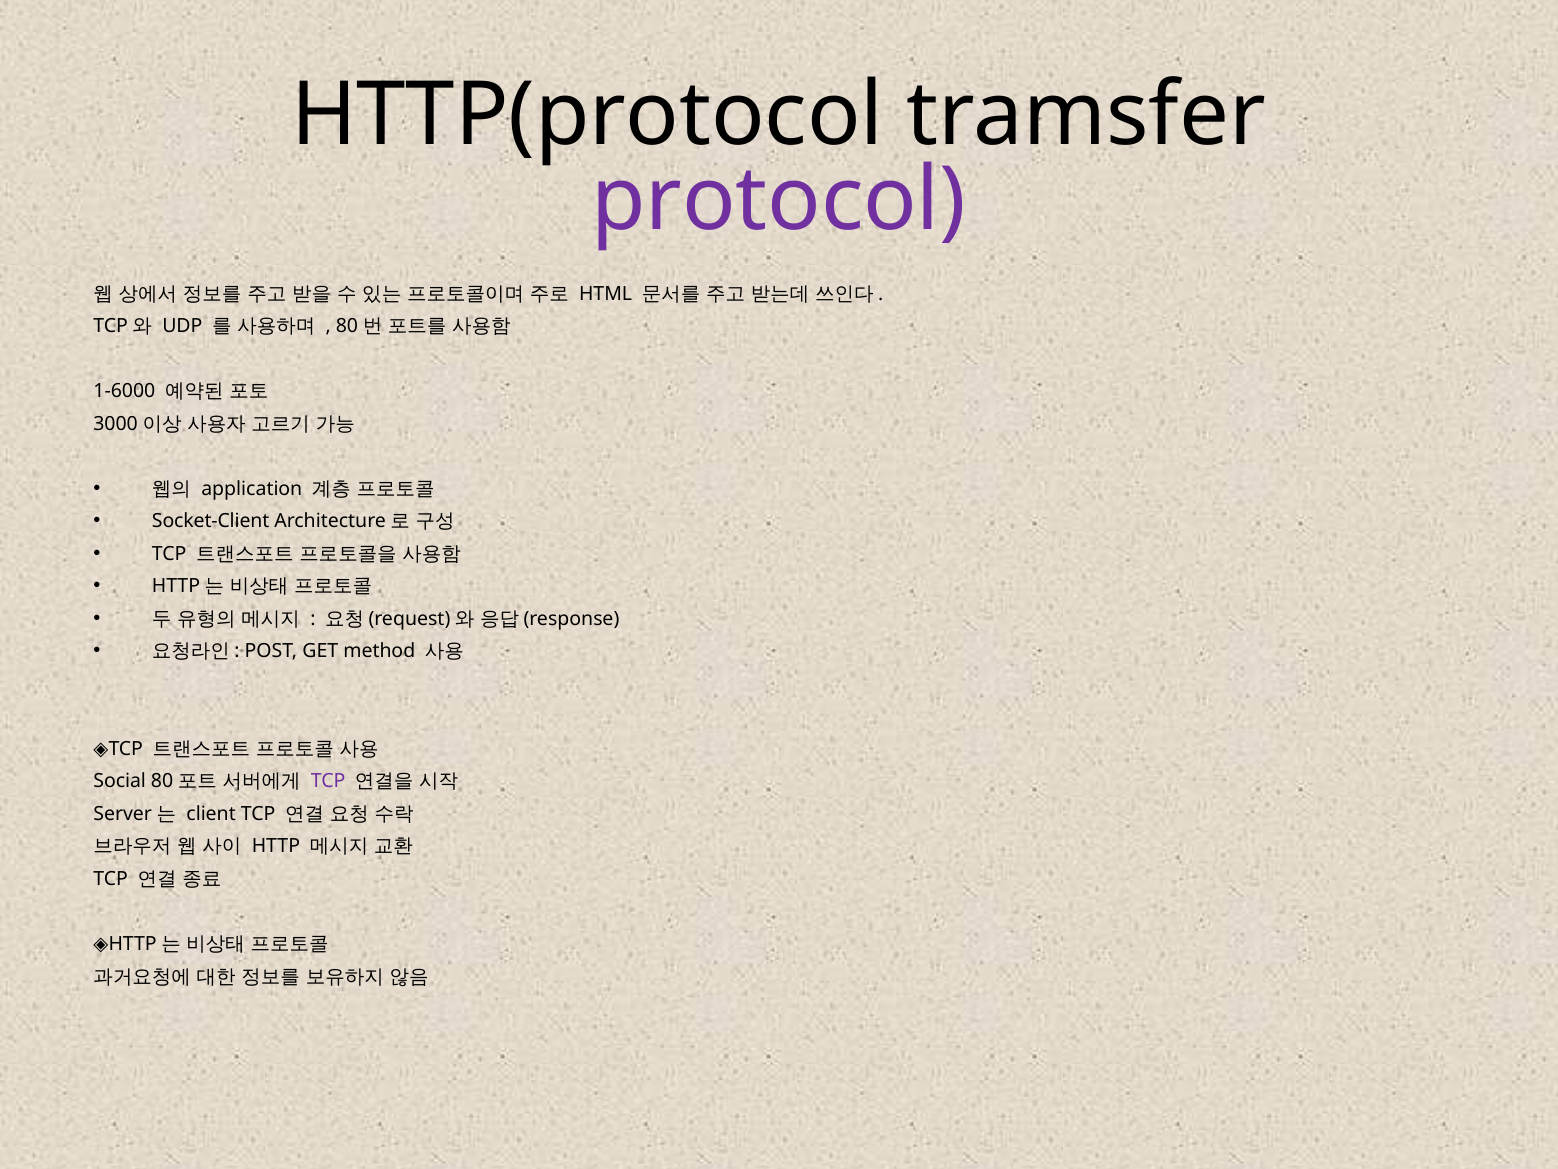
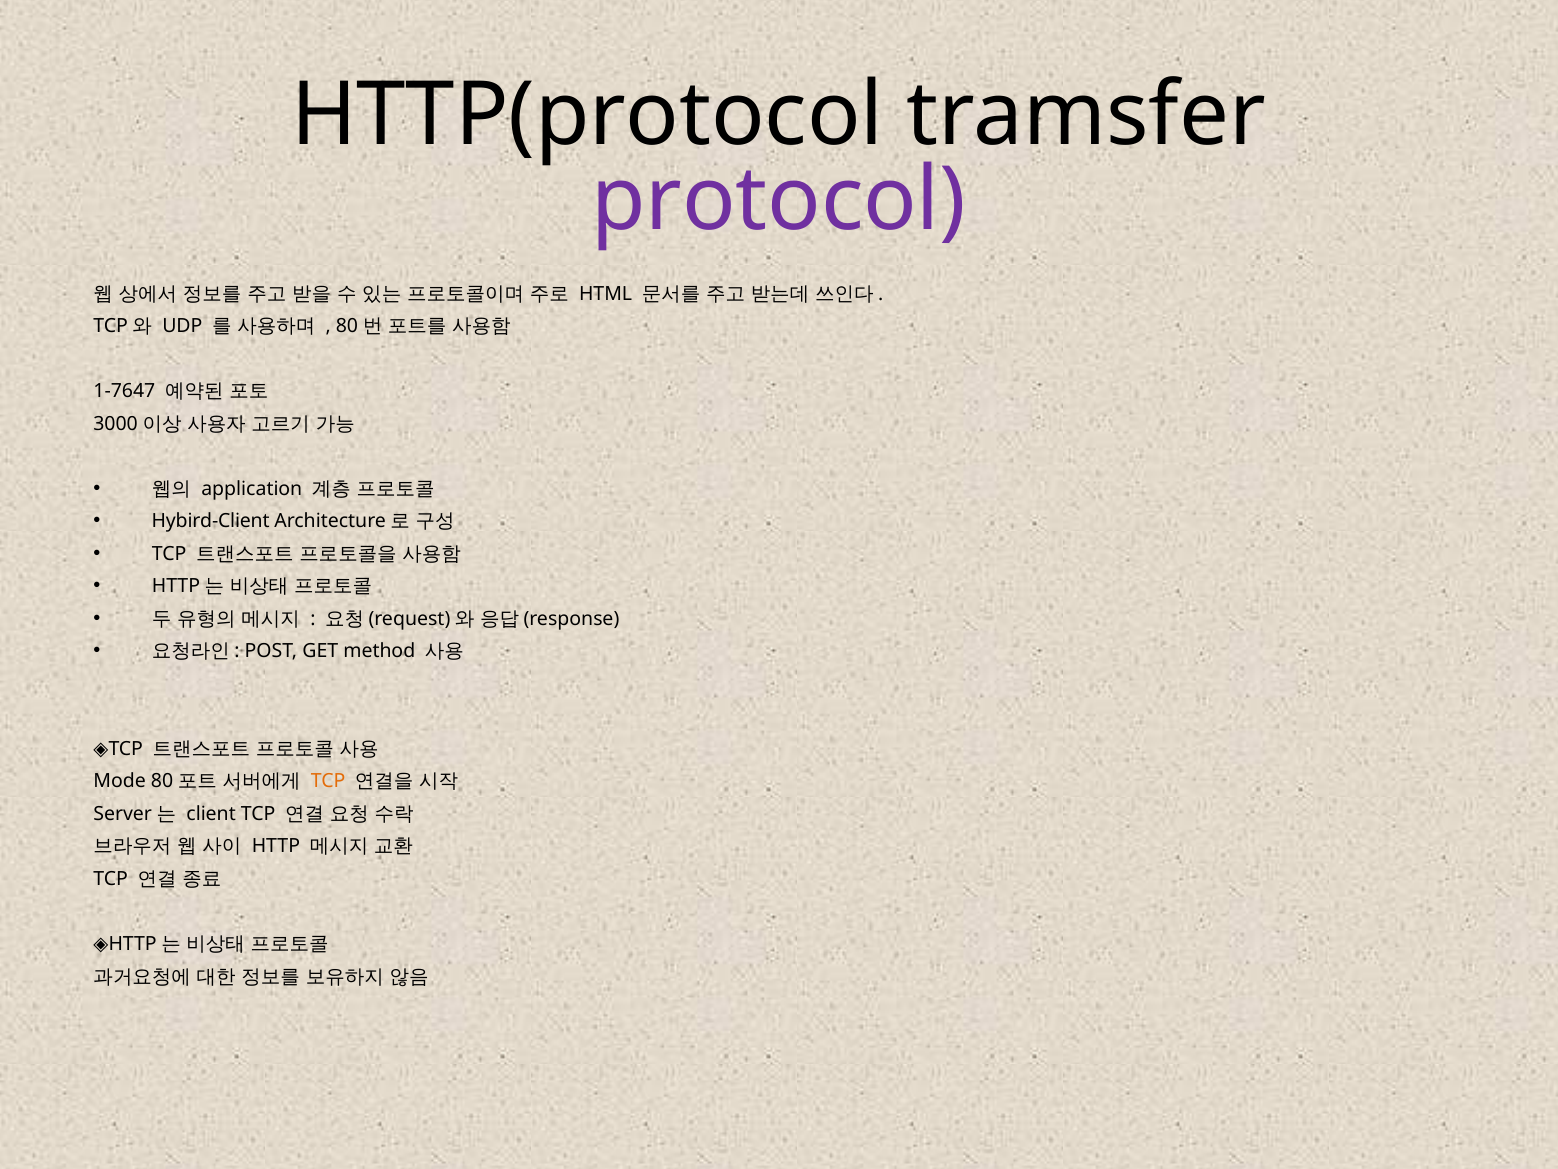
1-6000: 1-6000 -> 1-7647 (124, 391)
Socket-Client: Socket-Client -> Hybird-Client (211, 521)
Social: Social -> Mode (120, 781)
TCP colour: purple -> orange (328, 781)
